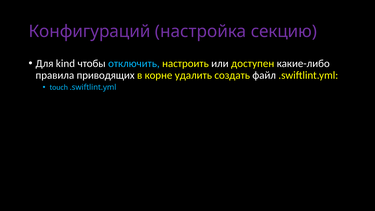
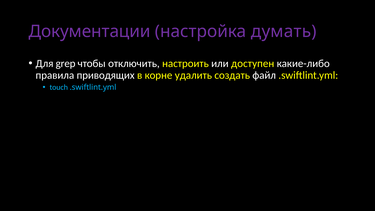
Конфигураций: Конфигураций -> Документации (90, 32)
секцию: секцию -> думать (284, 32)
kind: kind -> grep (66, 63)
отключить colour: light blue -> white (134, 63)
